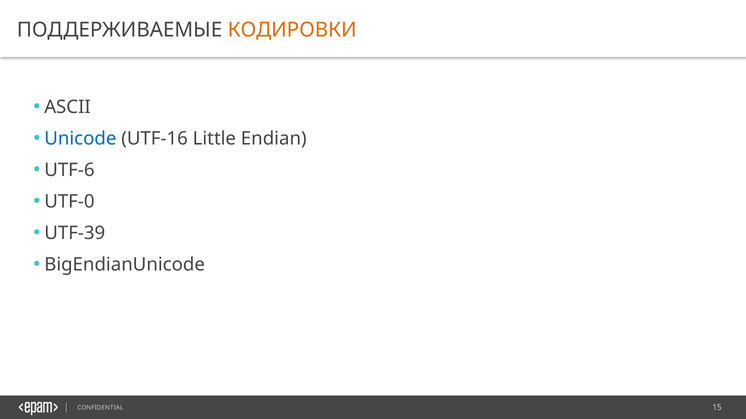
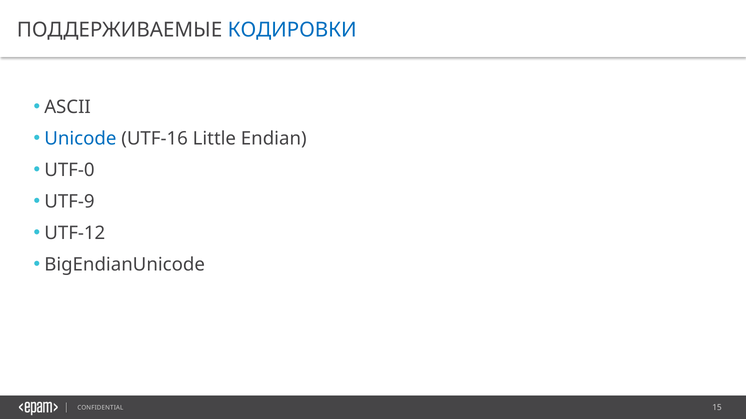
КОДИРОВКИ colour: orange -> blue (292, 30)
UTF-6: UTF-6 -> UTF-0 (69, 170)
UTF-0: UTF-0 -> UTF-9 (69, 202)
UTF-39: UTF-39 -> UTF-12 (75, 233)
